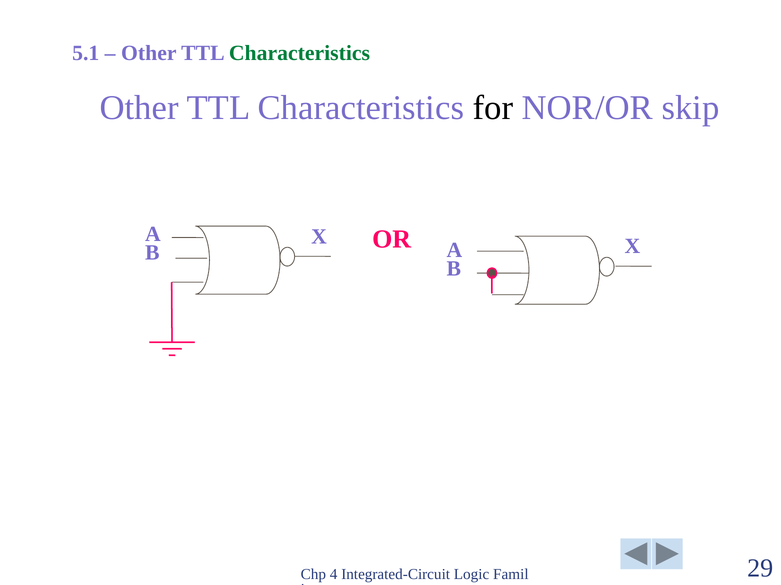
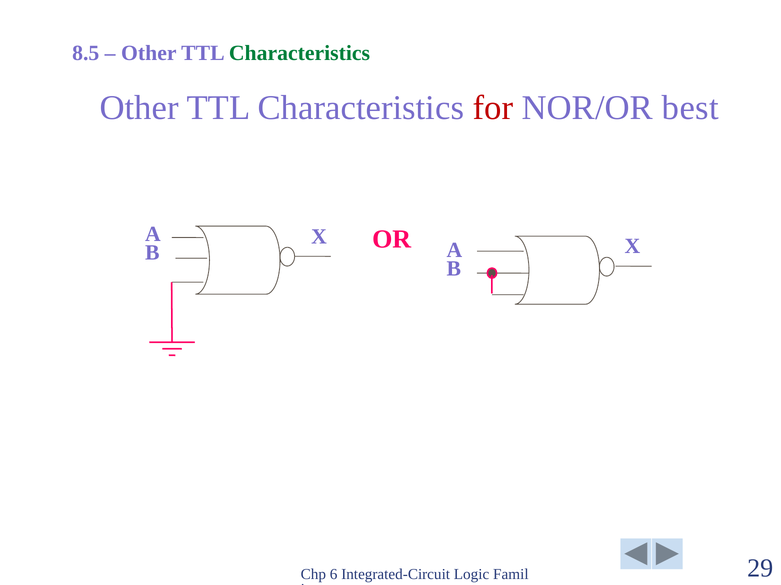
5.1: 5.1 -> 8.5 (86, 53)
for colour: black -> red (493, 108)
skip: skip -> best (690, 108)
4: 4 -> 6 (334, 575)
